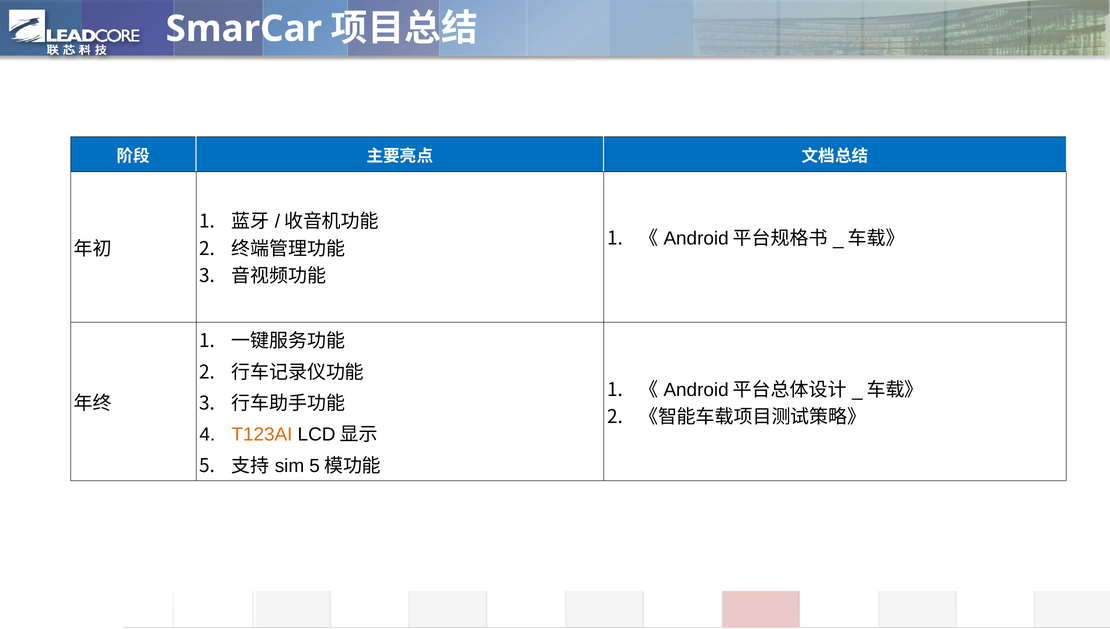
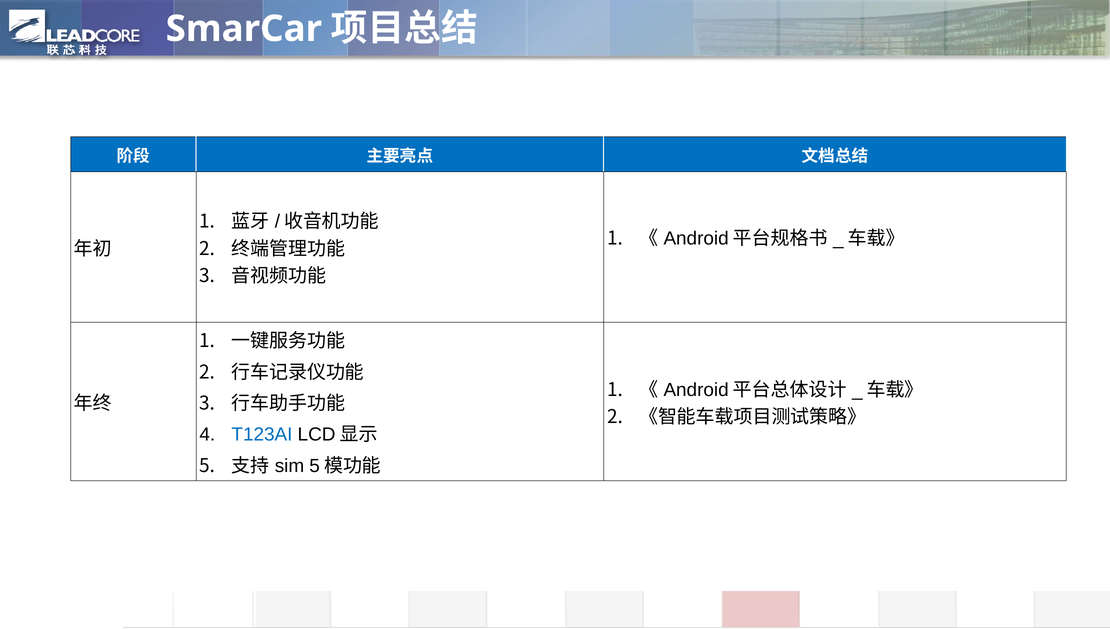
T123AI colour: orange -> blue (262, 435)
